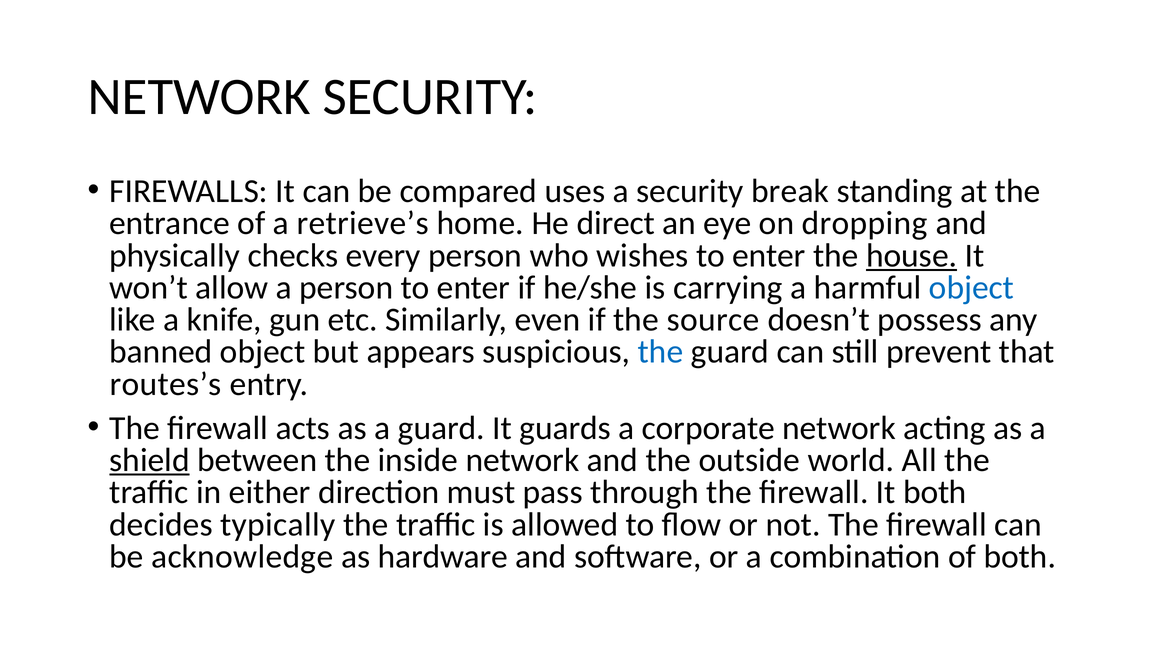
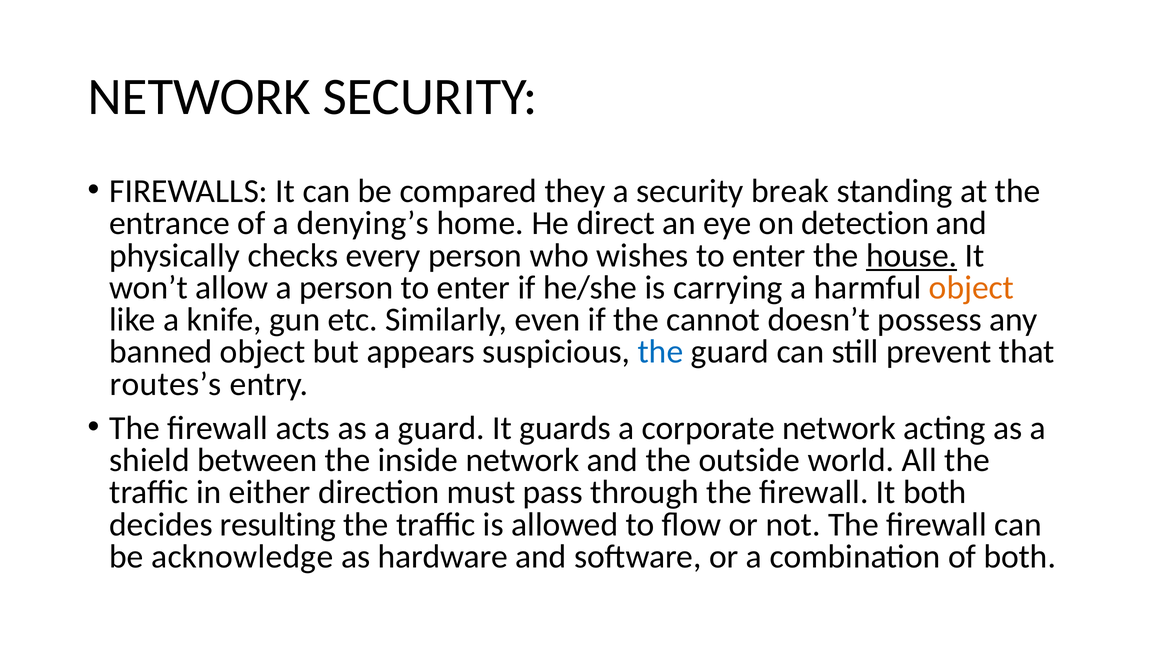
uses: uses -> they (575, 191)
retrieve’s: retrieve’s -> denying’s (363, 223)
dropping: dropping -> detection (865, 223)
object colour: blue -> orange (972, 288)
source: source -> cannot (713, 320)
shield underline: present -> none (150, 461)
typically: typically -> resulting (278, 525)
